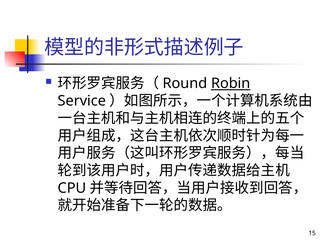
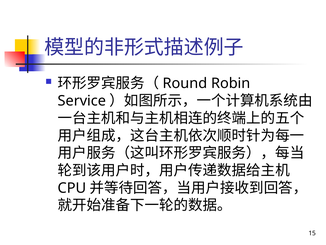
Robin underline: present -> none (231, 83)
